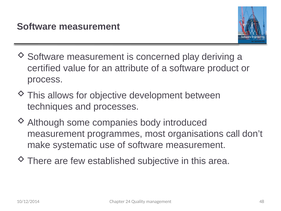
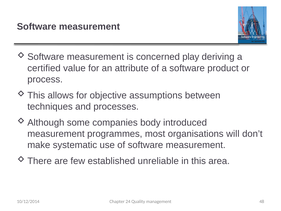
development: development -> assumptions (156, 95)
call: call -> will (233, 134)
subjective: subjective -> unreliable (158, 161)
